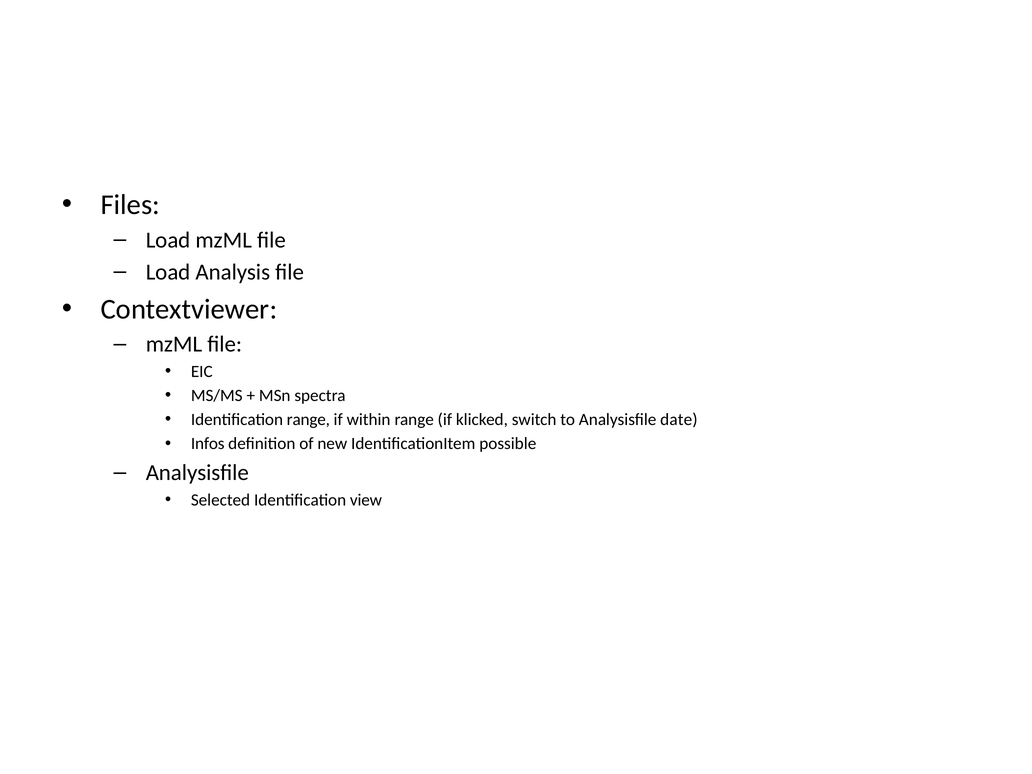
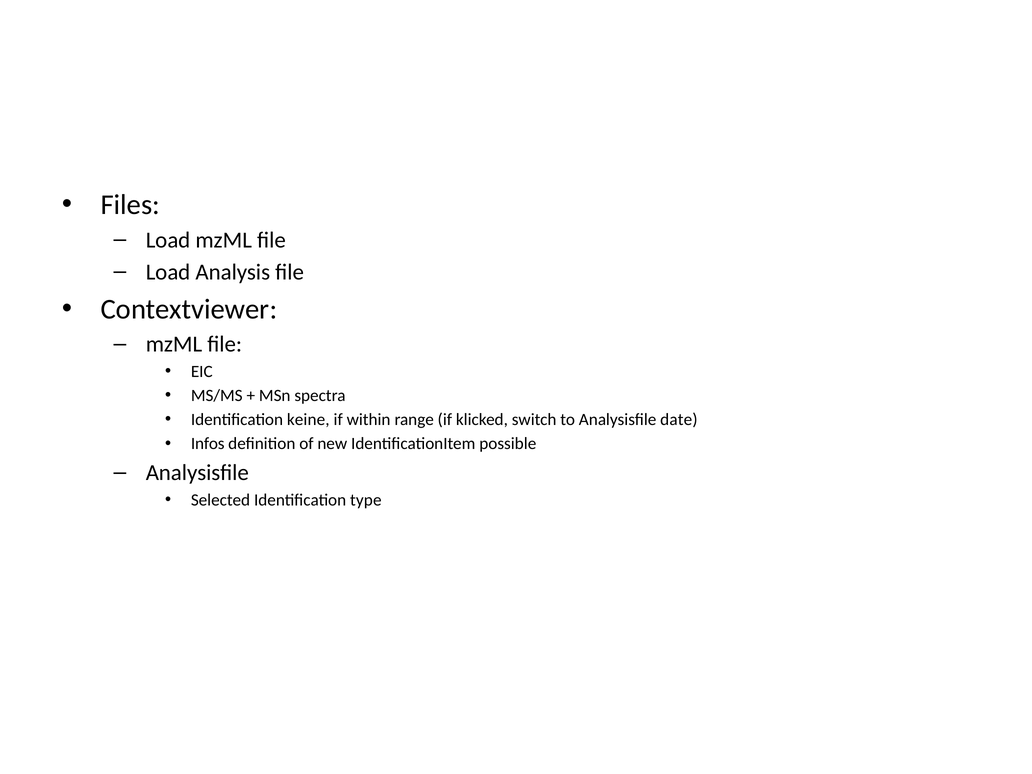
Identification range: range -> keine (308, 420)
view: view -> type (366, 500)
